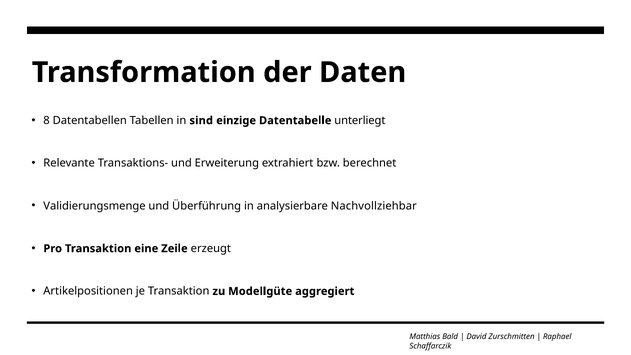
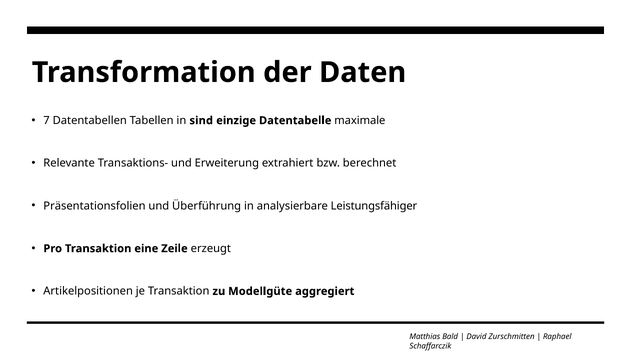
8: 8 -> 7 (47, 121)
unterliegt: unterliegt -> maximale (360, 121)
Validierungsmenge: Validierungsmenge -> Präsentationsfolien (94, 206)
Nachvollziehbar: Nachvollziehbar -> Leistungsfähiger (374, 206)
